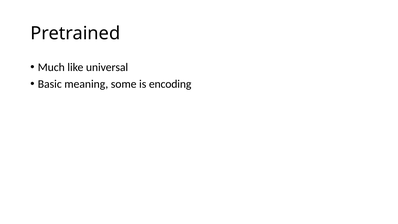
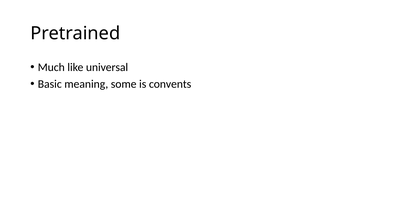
encoding: encoding -> convents (170, 84)
